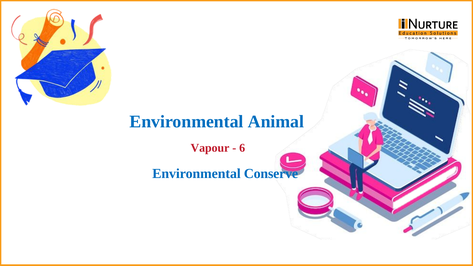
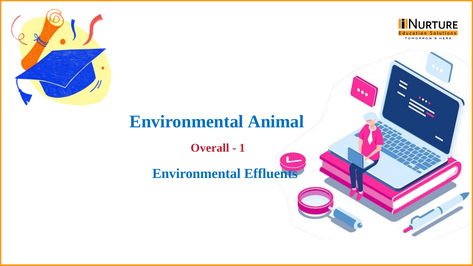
Vapour: Vapour -> Overall (210, 148)
6: 6 -> 1 (242, 148)
Conserve: Conserve -> Effluents (271, 174)
